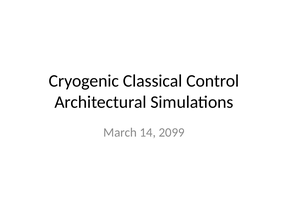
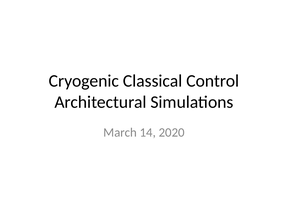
2099: 2099 -> 2020 (172, 132)
